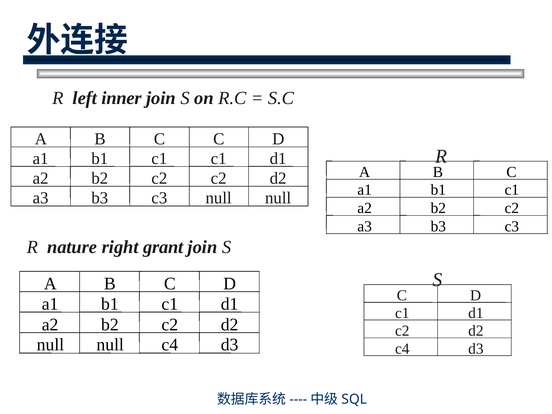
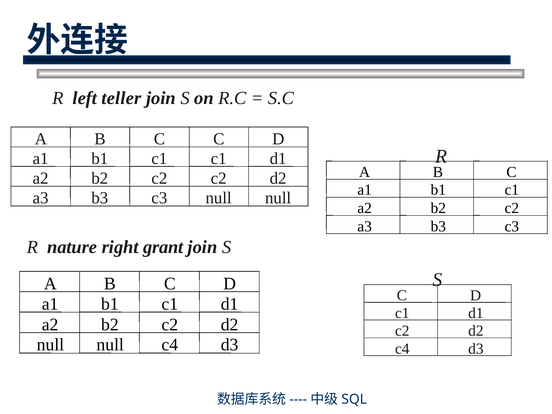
inner: inner -> teller (122, 98)
